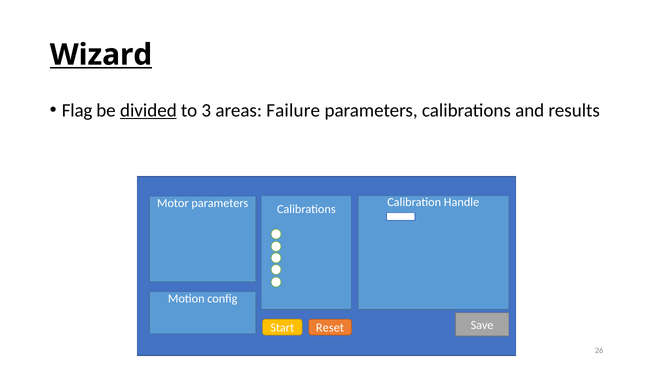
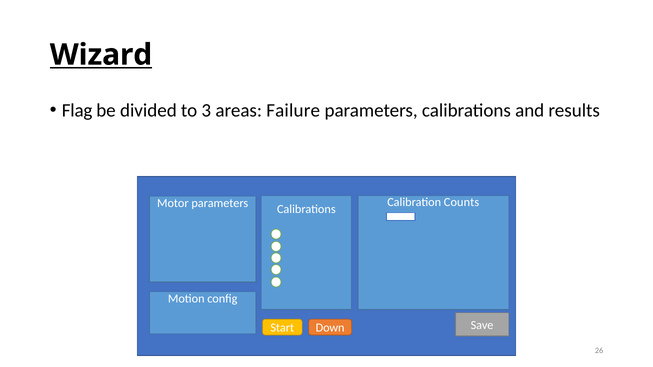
divided underline: present -> none (148, 110)
Handle: Handle -> Counts (462, 202)
Reset: Reset -> Down (330, 328)
